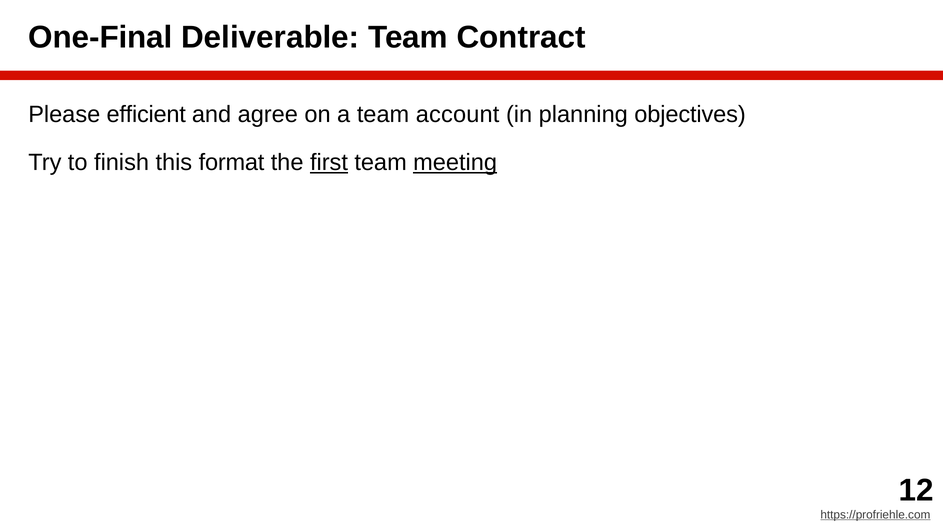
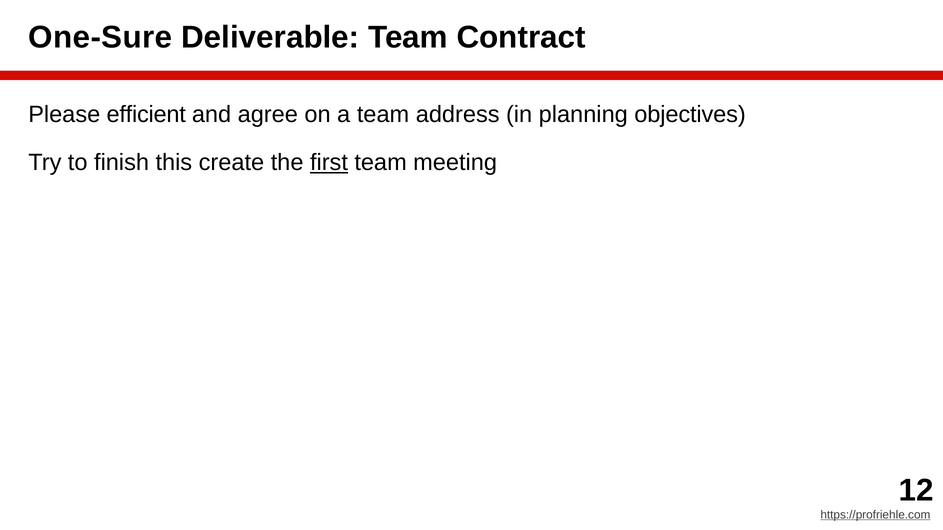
One-Final: One-Final -> One-Sure (100, 38)
account: account -> address (458, 114)
format: format -> create (231, 163)
meeting underline: present -> none (455, 163)
